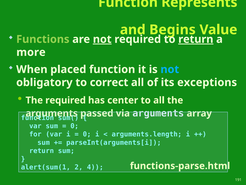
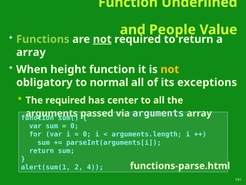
Represents: Represents -> Underlined (199, 2)
Begins: Begins -> People (172, 30)
return underline: present -> none (196, 39)
more: more -> array (31, 52)
placed: placed -> height (68, 69)
not colour: light blue -> yellow (170, 69)
correct: correct -> normal (109, 82)
